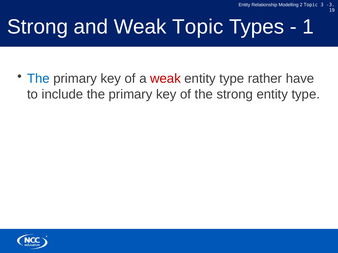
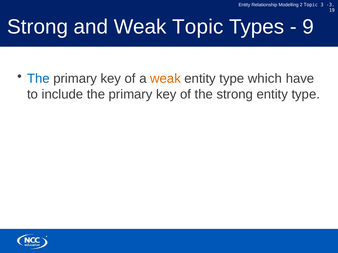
1: 1 -> 9 (308, 27)
weak colour: red -> orange (166, 79)
rather: rather -> which (265, 79)
